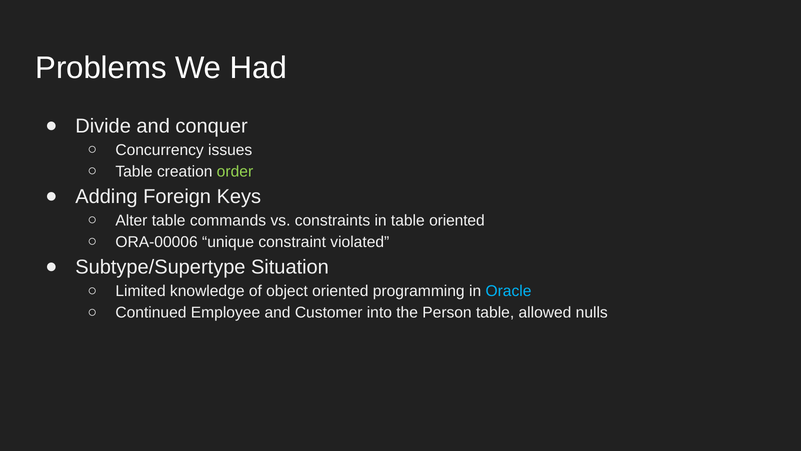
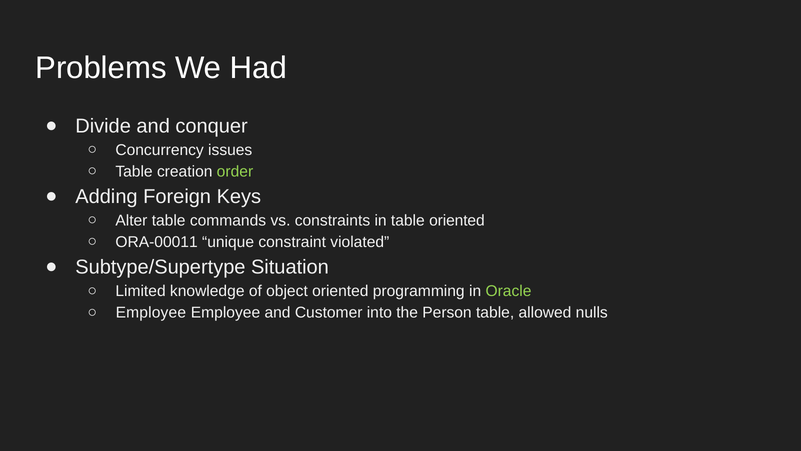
ORA-00006: ORA-00006 -> ORA-00011 (157, 242)
Oracle colour: light blue -> light green (508, 291)
Continued: Continued -> Employee (151, 312)
